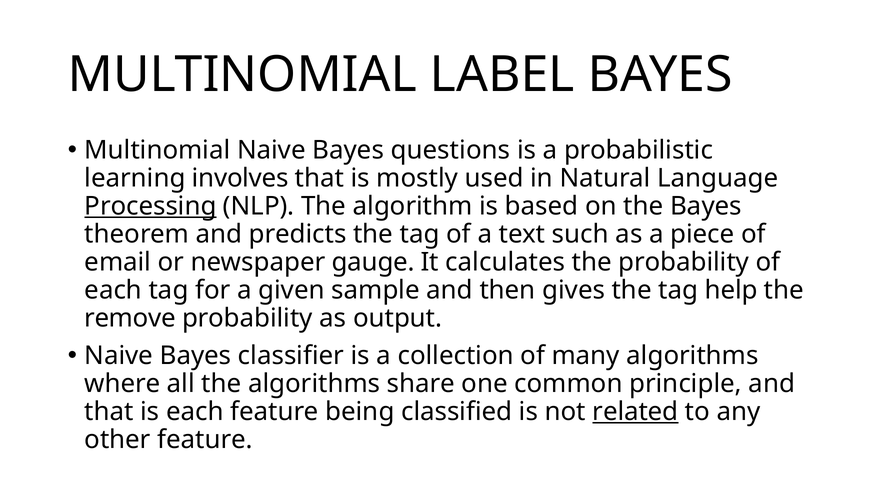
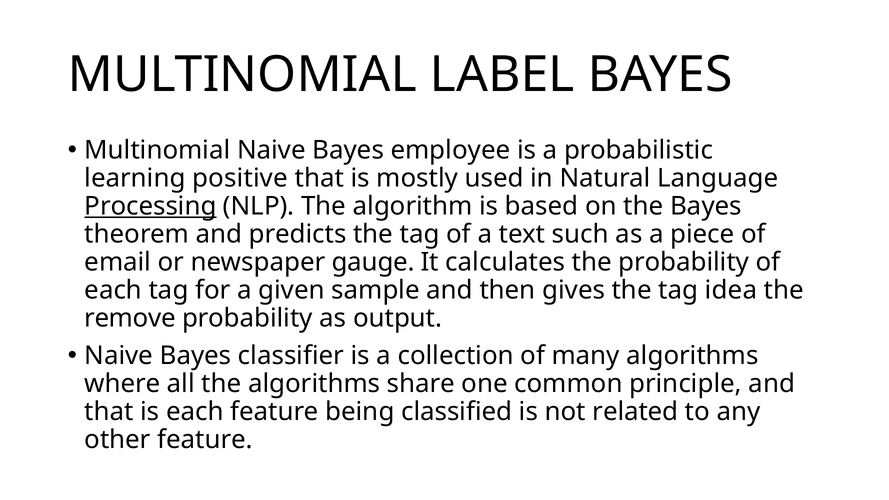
questions: questions -> employee (450, 150)
involves: involves -> positive (240, 178)
help: help -> idea (731, 290)
related underline: present -> none (635, 412)
